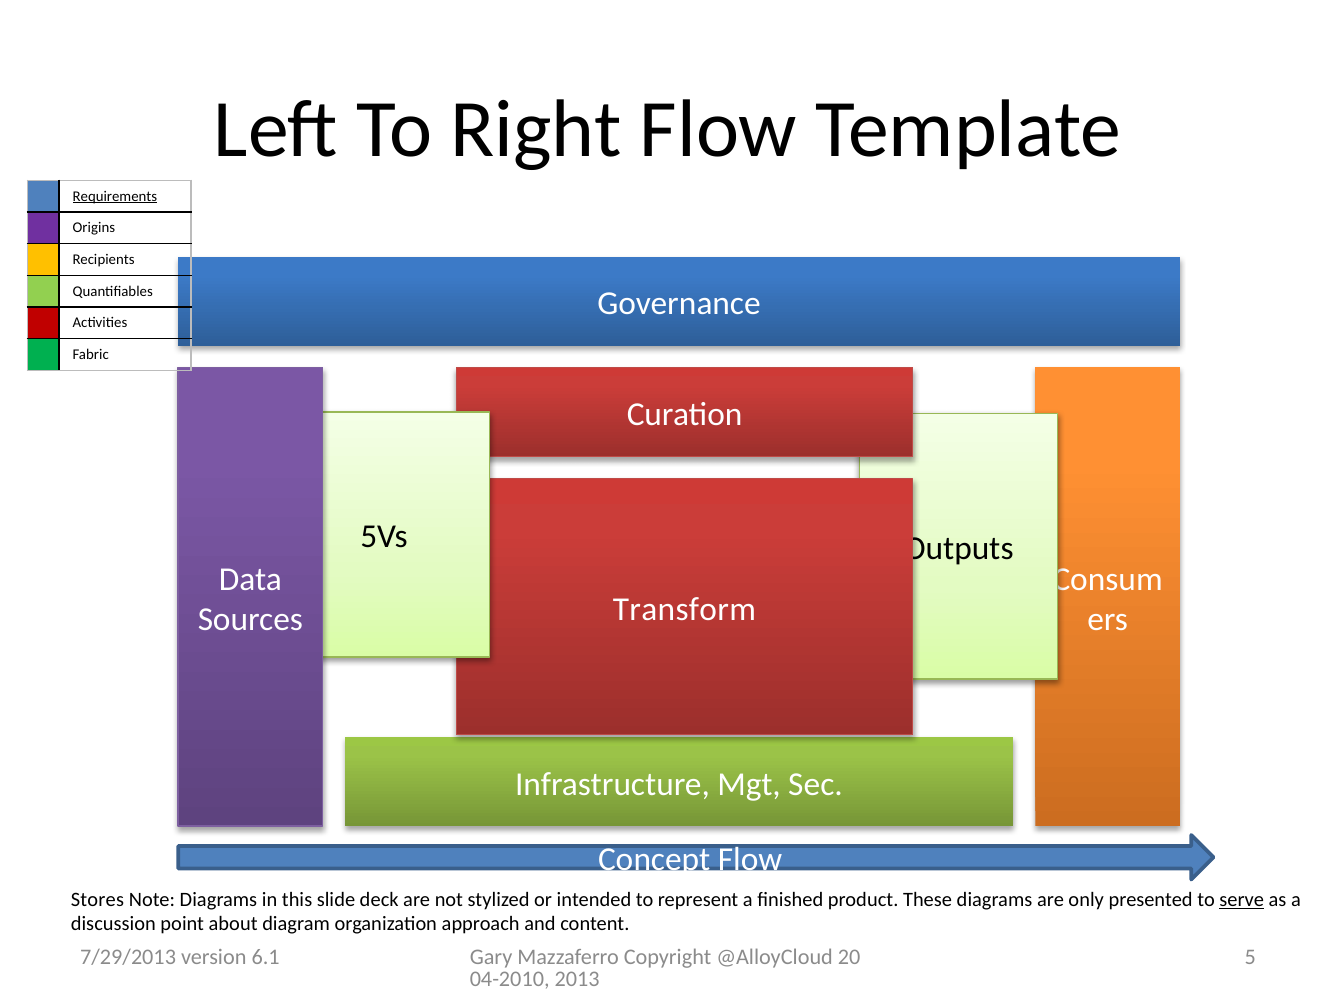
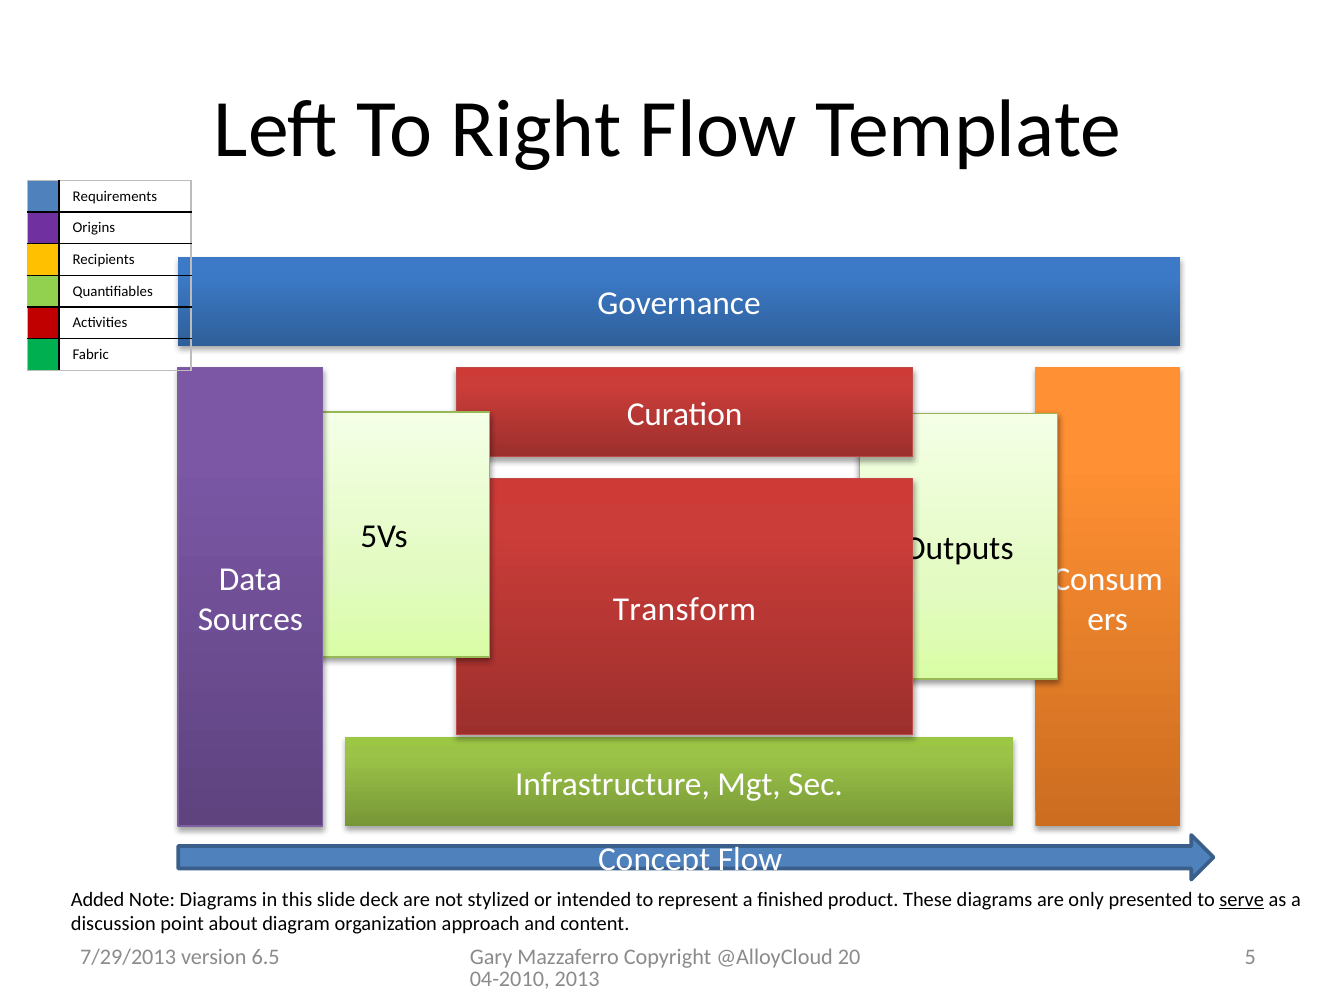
Requirements underline: present -> none (115, 196)
Stores: Stores -> Added (98, 900)
6.1: 6.1 -> 6.5 (266, 957)
